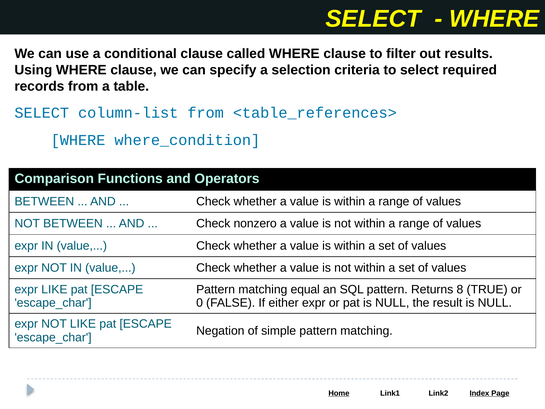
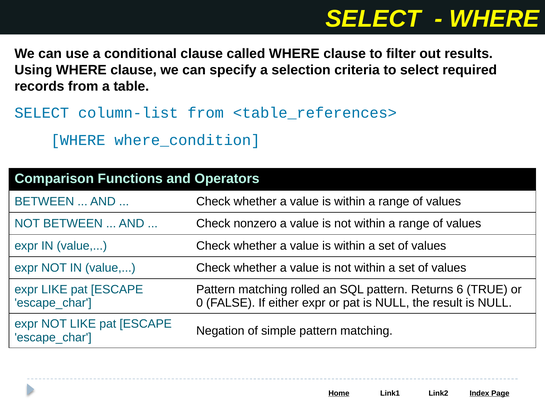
equal: equal -> rolled (305, 289)
8: 8 -> 6 (460, 289)
